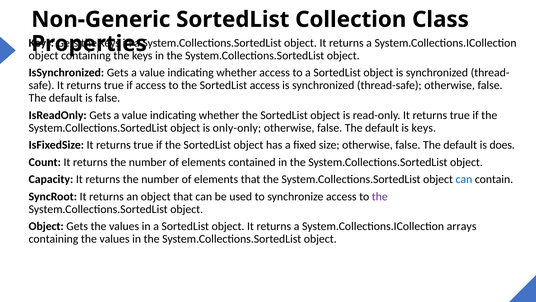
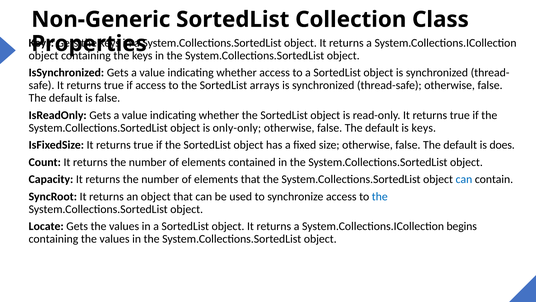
SortedList access: access -> arrays (265, 85)
the colour: purple -> blue (380, 196)
Object: Object -> Locate (46, 226)
arrays: arrays -> begins (462, 226)
